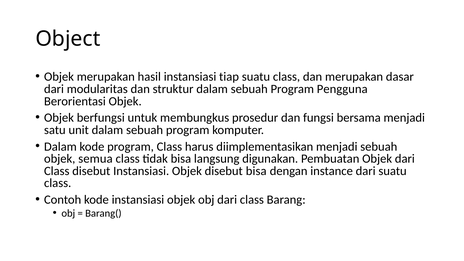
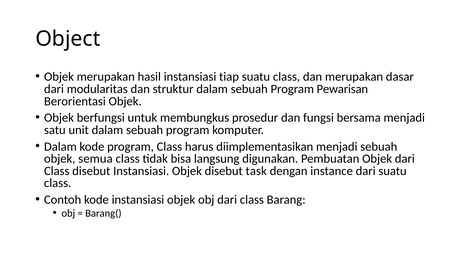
Pengguna: Pengguna -> Pewarisan (342, 89)
disebut bisa: bisa -> task (256, 171)
